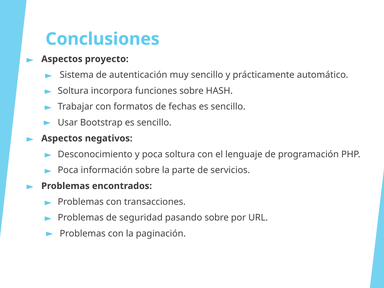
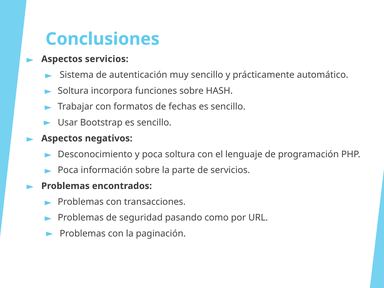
Aspectos proyecto: proyecto -> servicios (107, 59)
pasando sobre: sobre -> como (217, 218)
